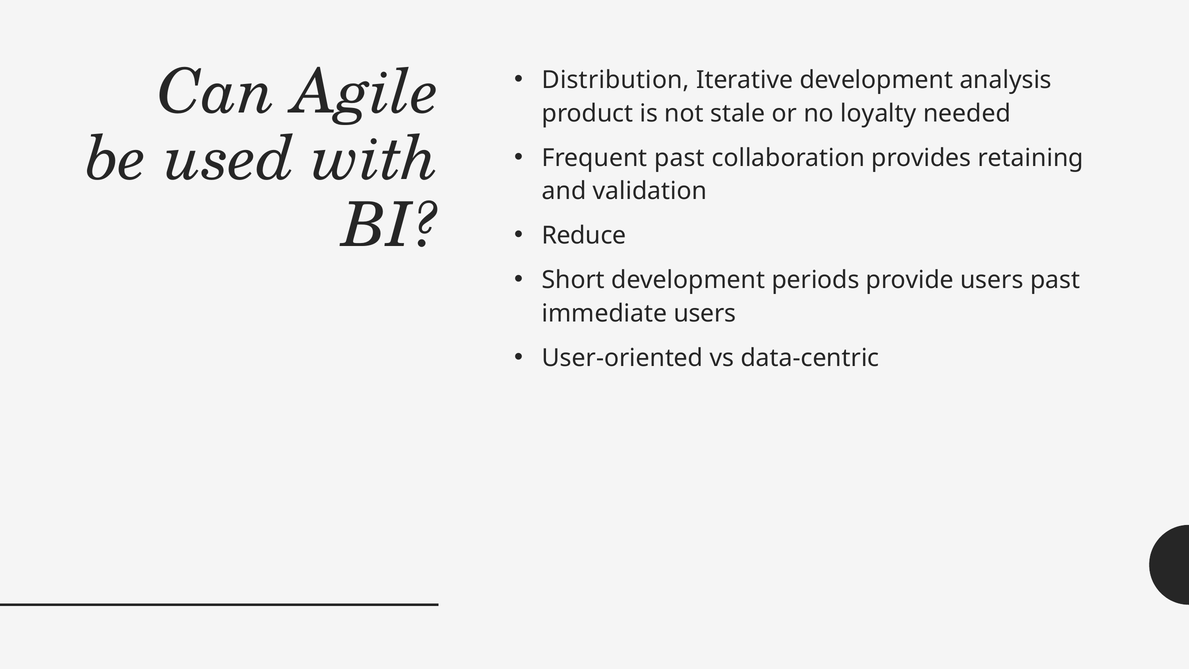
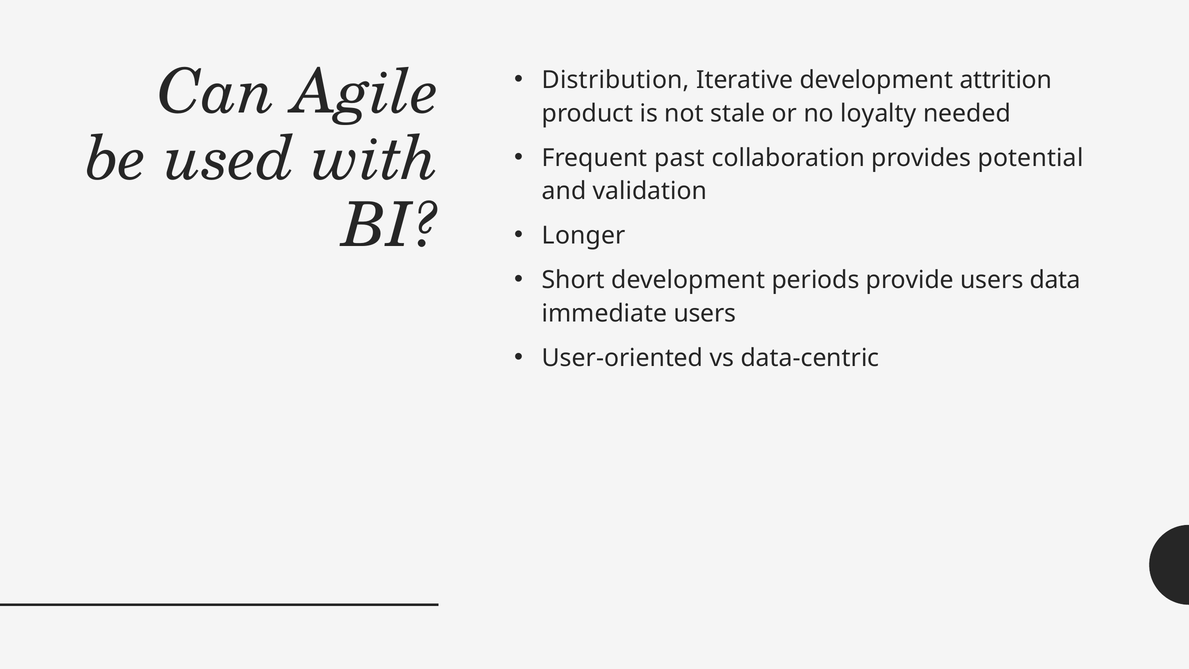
analysis: analysis -> attrition (1006, 80)
retaining: retaining -> potential (1031, 158)
Reduce: Reduce -> Longer (584, 236)
users past: past -> data (1055, 280)
